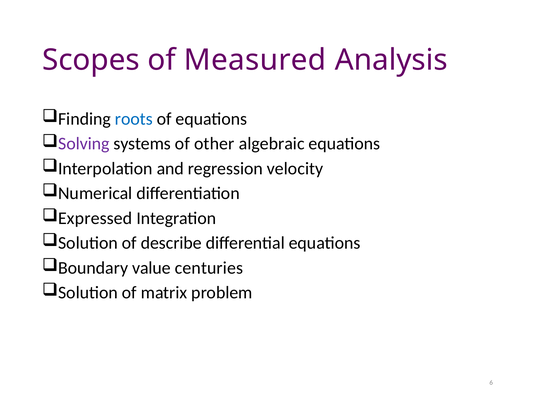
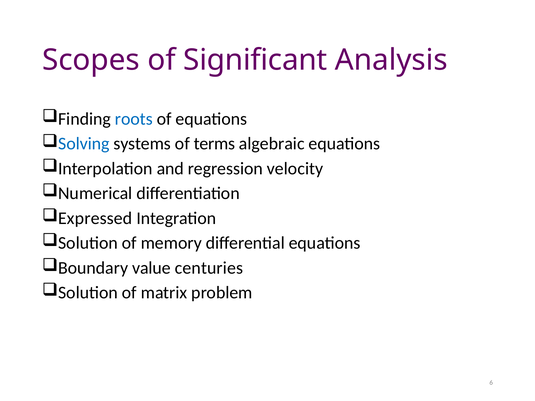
Measured: Measured -> Significant (255, 60)
Solving colour: purple -> blue (84, 144)
other: other -> terms (214, 144)
describe: describe -> memory (171, 243)
